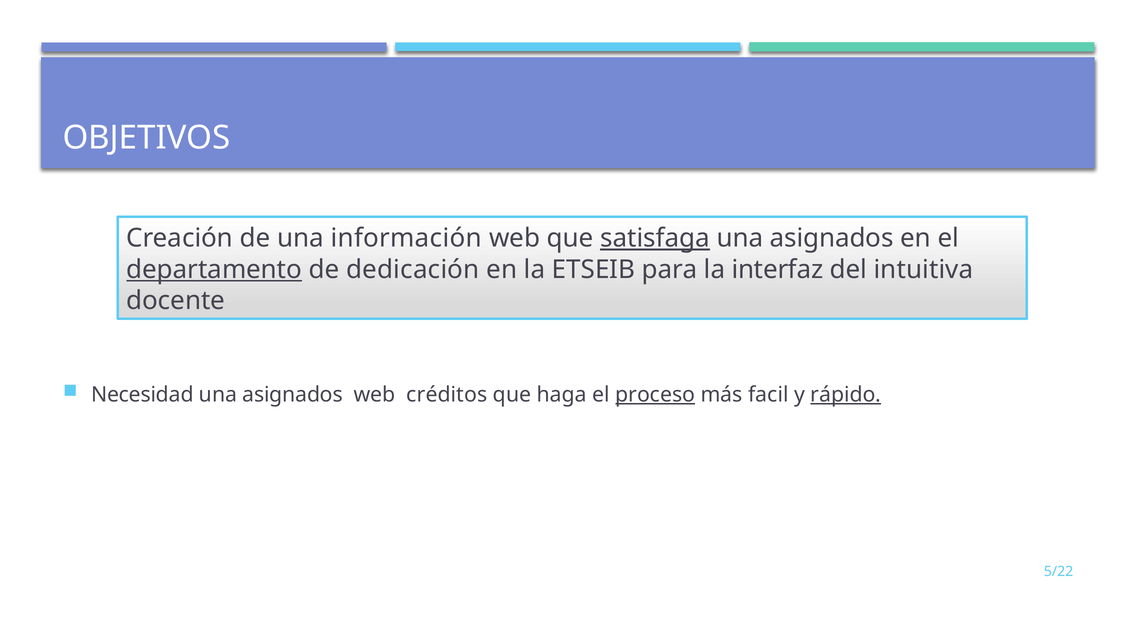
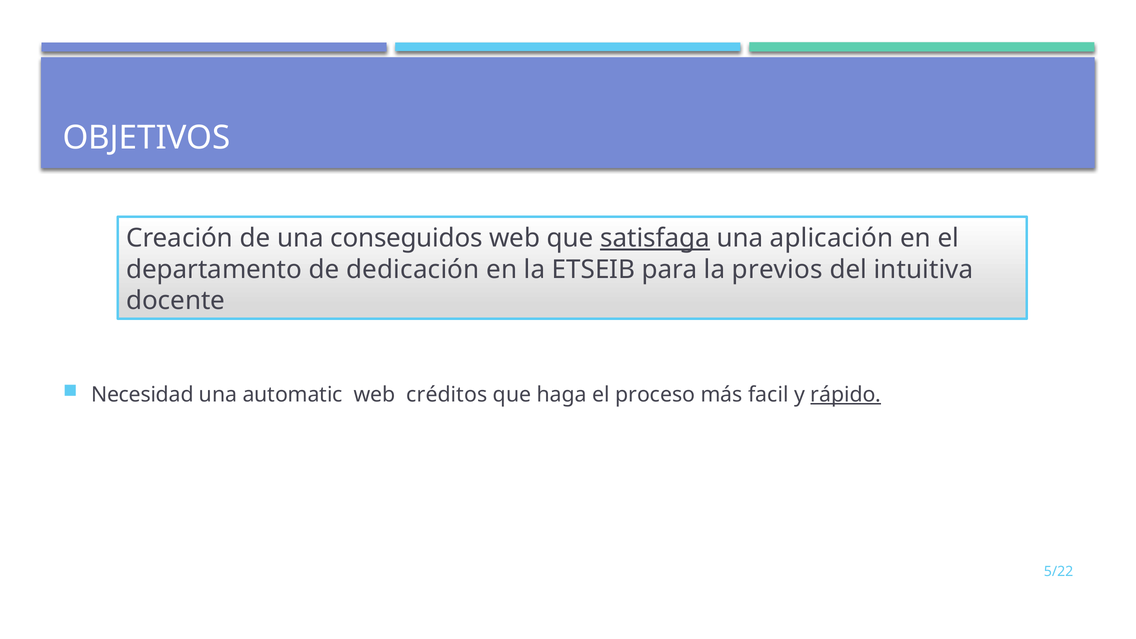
información: información -> conseguidos (406, 238)
asignados: asignados -> aplicación (832, 238)
departamento underline: present -> none (214, 270)
interfaz: interfaz -> previos (777, 270)
asignados: asignados -> automatic (293, 394)
proceso underline: present -> none (655, 394)
